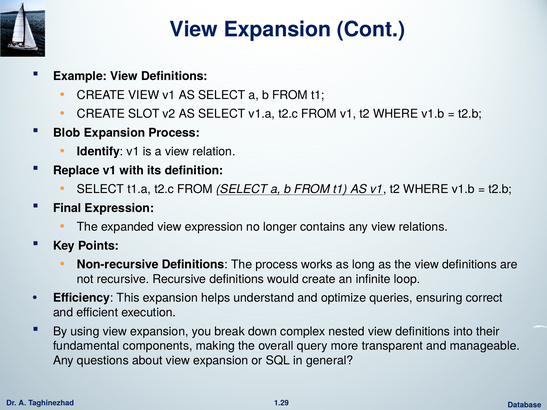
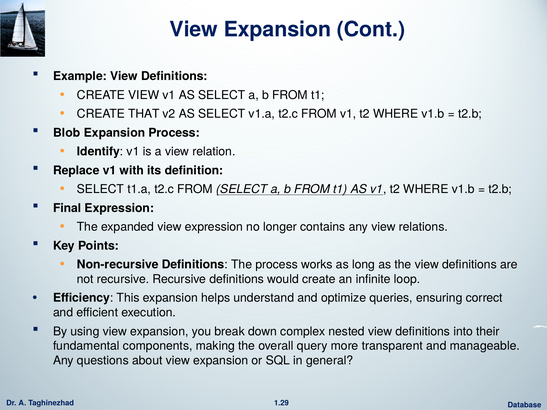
SLOT: SLOT -> THAT (144, 114)
